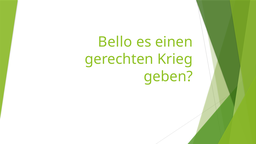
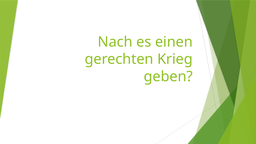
Bello: Bello -> Nach (115, 42)
